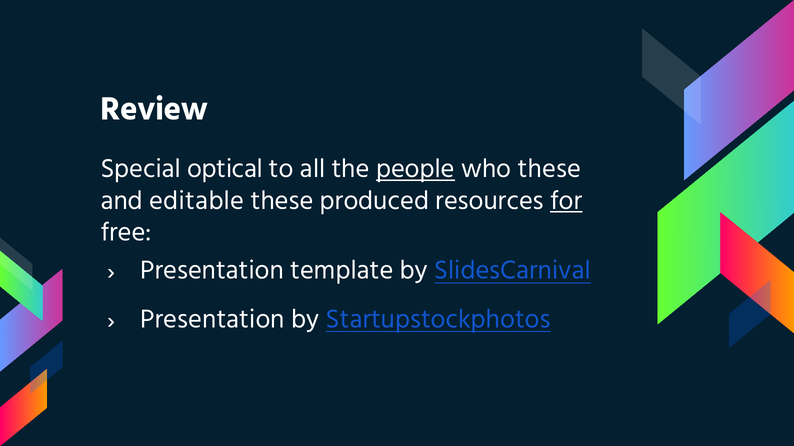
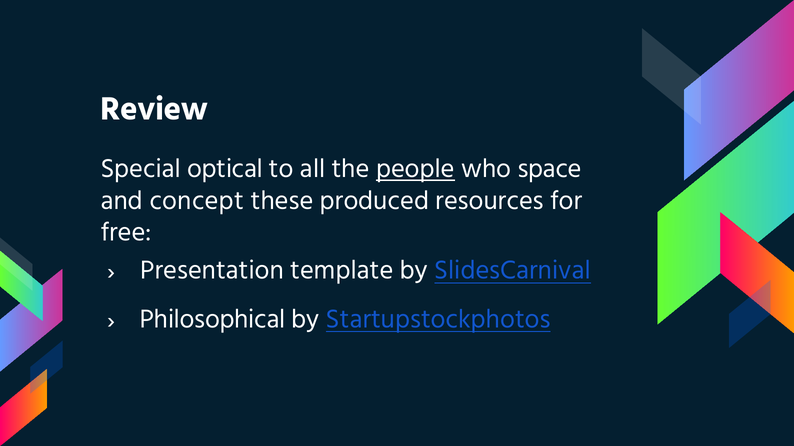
who these: these -> space (550, 169)
editable: editable -> concept (197, 201)
for underline: present -> none (566, 201)
Presentation: Presentation -> Philosophical (213, 319)
